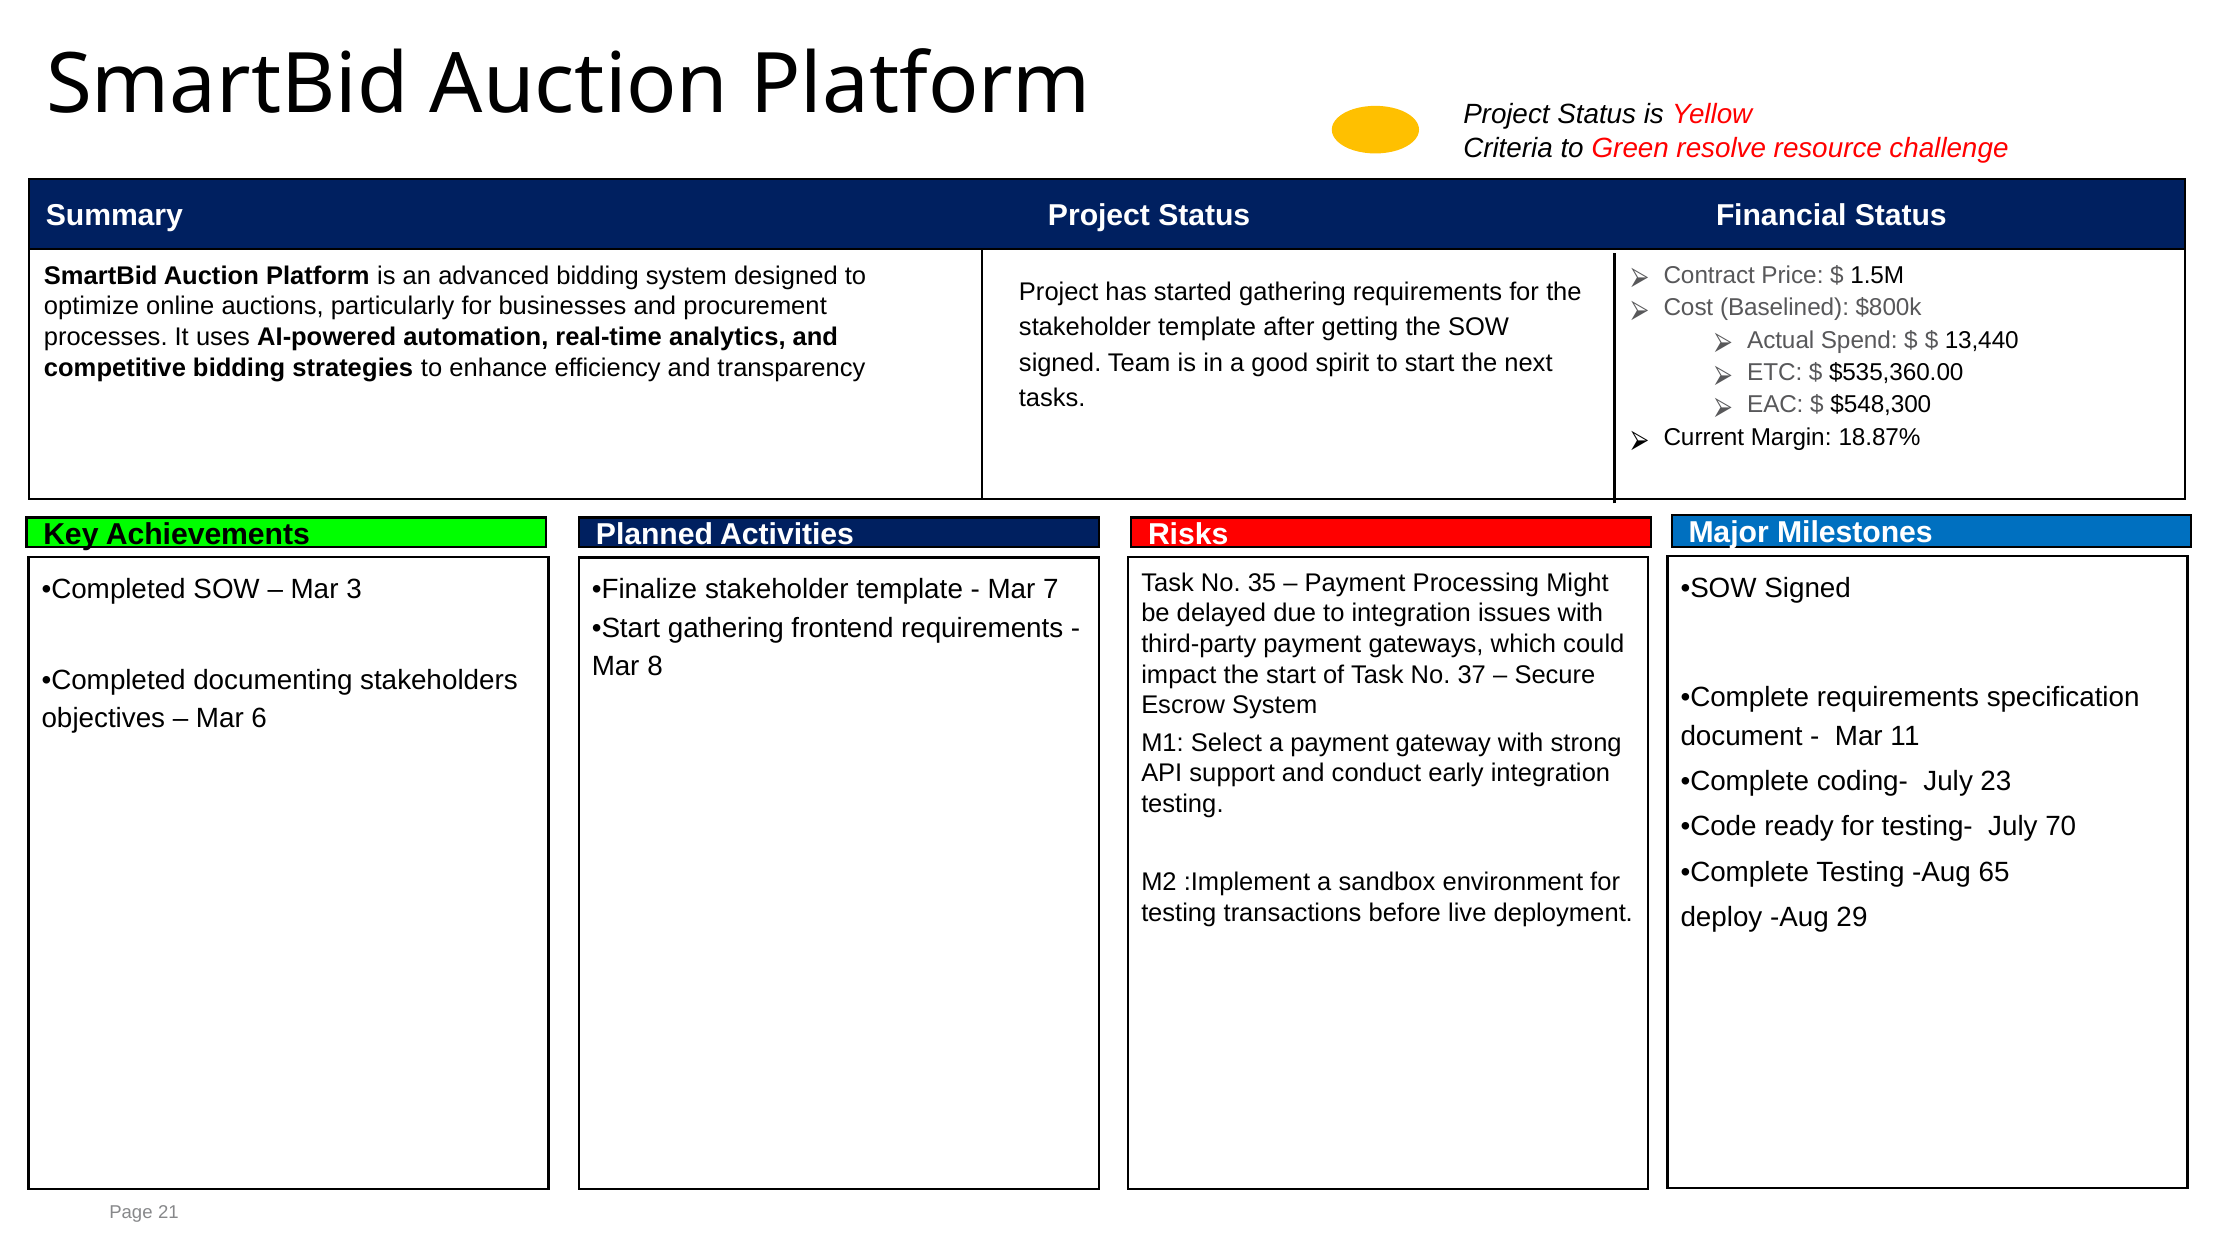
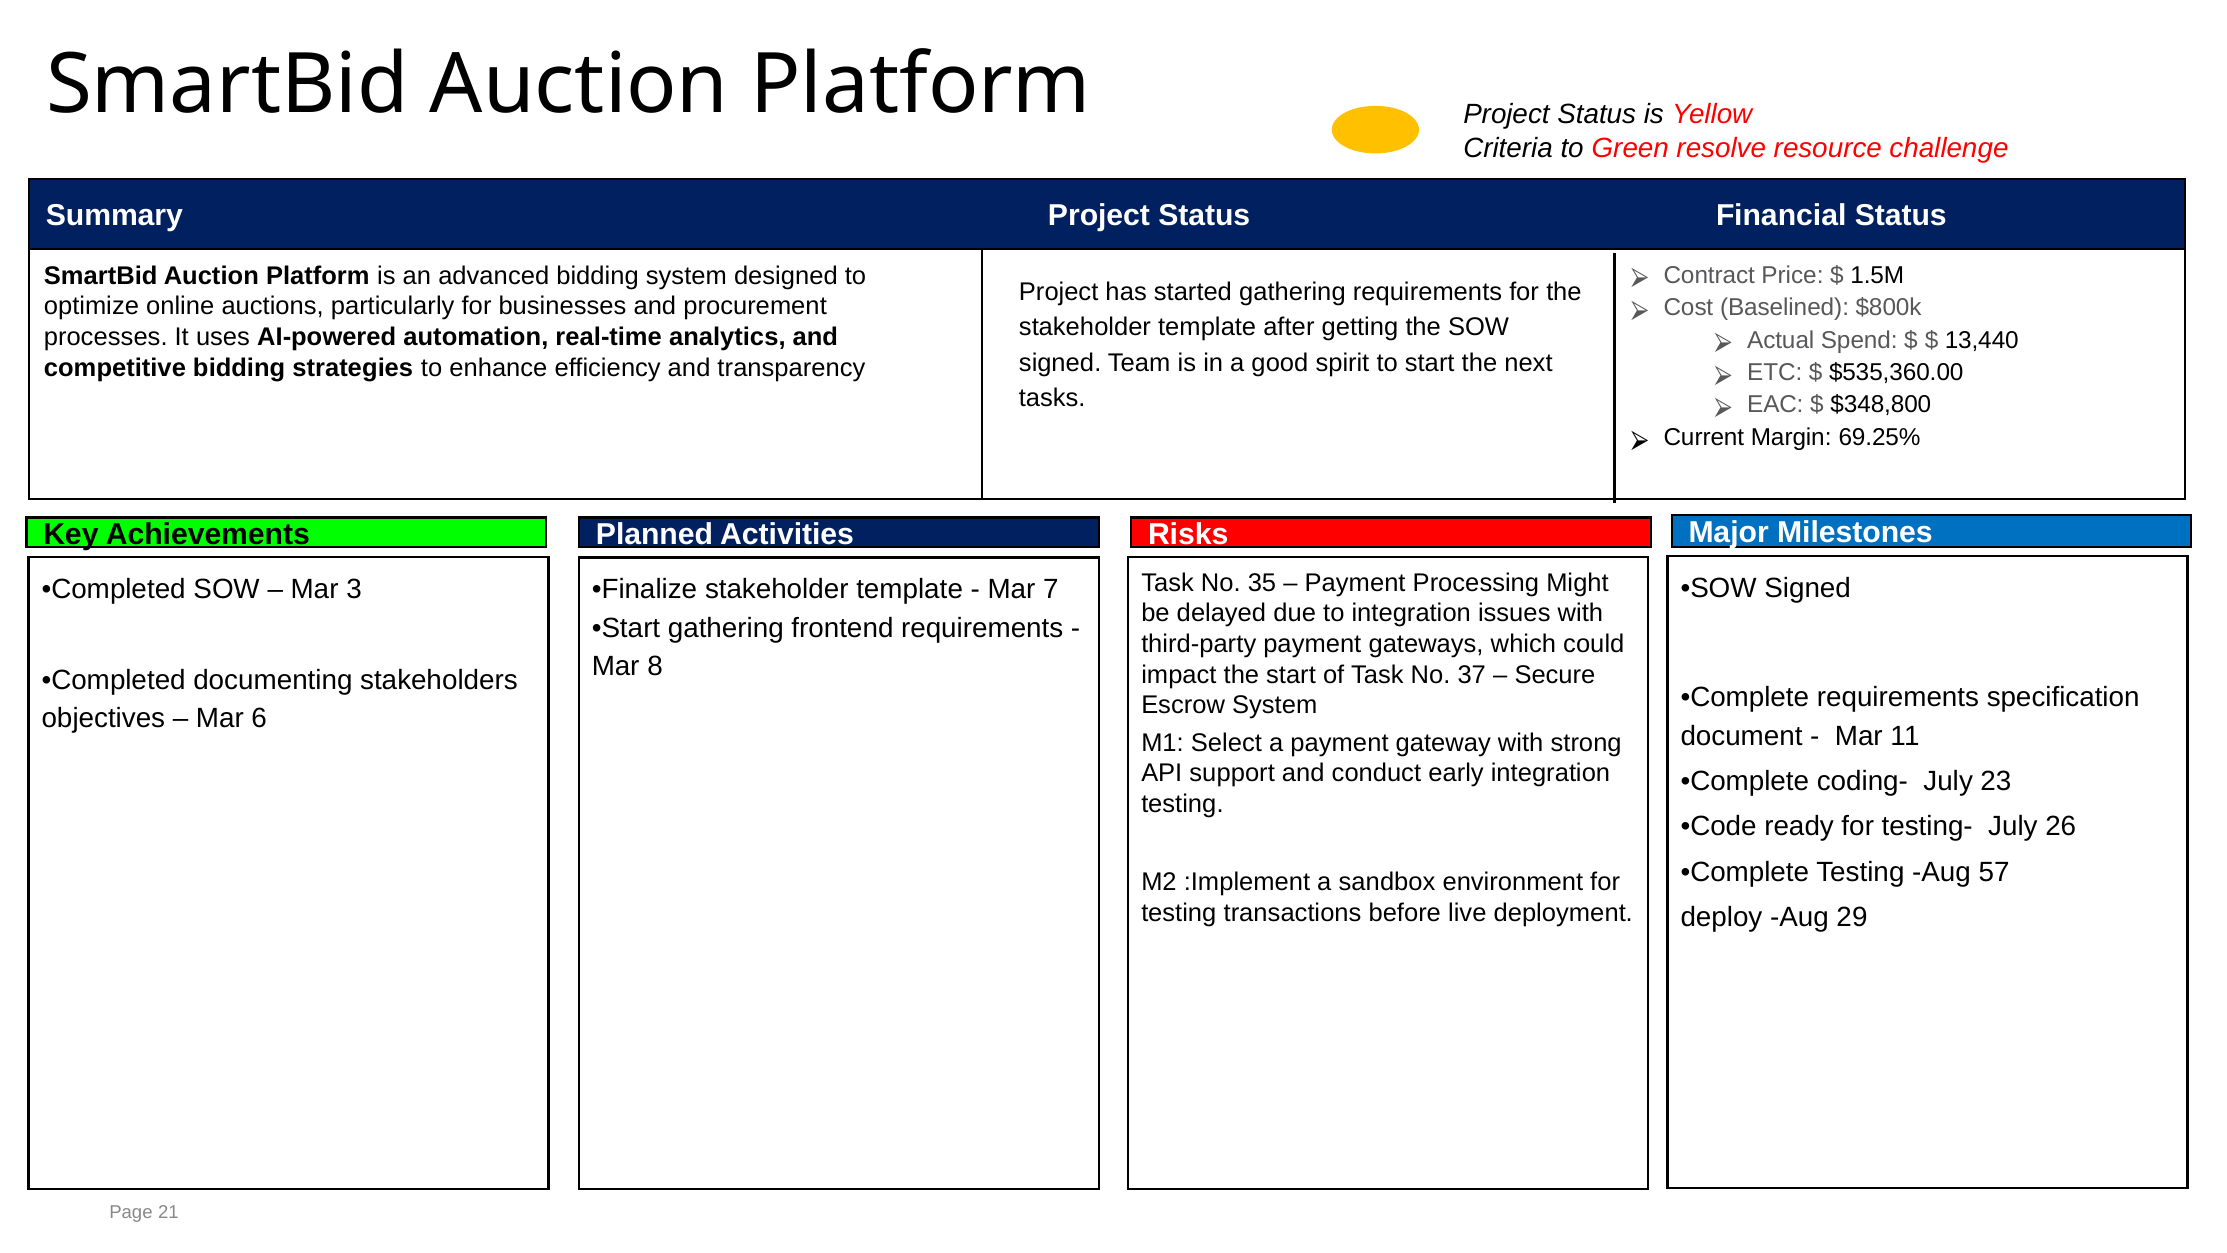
$548,300: $548,300 -> $348,800 (1881, 405)
18.87%: 18.87% -> 69.25% (1880, 437)
70: 70 -> 26 (2061, 827)
65: 65 -> 57 (1994, 872)
